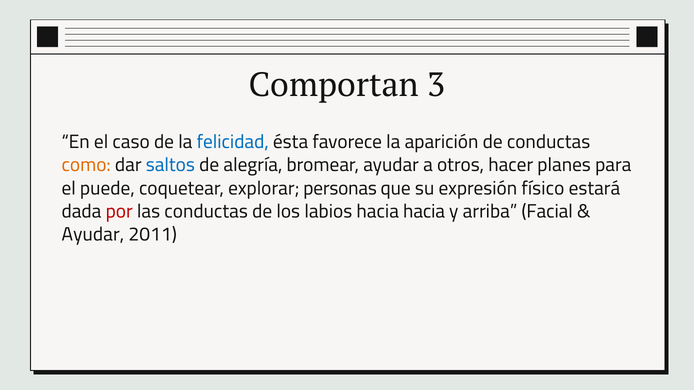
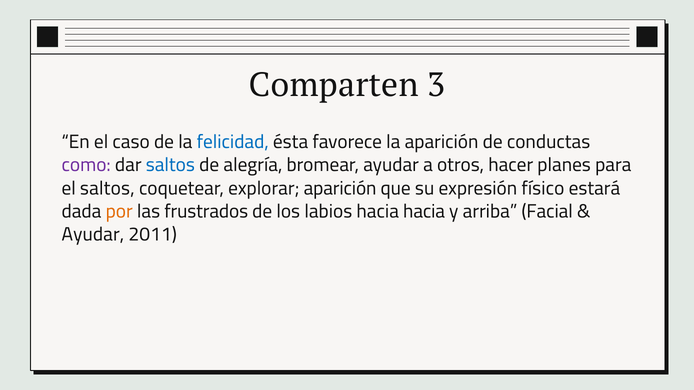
Comportan: Comportan -> Comparten (334, 85)
como colour: orange -> purple (86, 165)
el puede: puede -> saltos (107, 188)
explorar personas: personas -> aparición (340, 188)
por colour: red -> orange (119, 212)
las conductas: conductas -> frustrados (206, 212)
